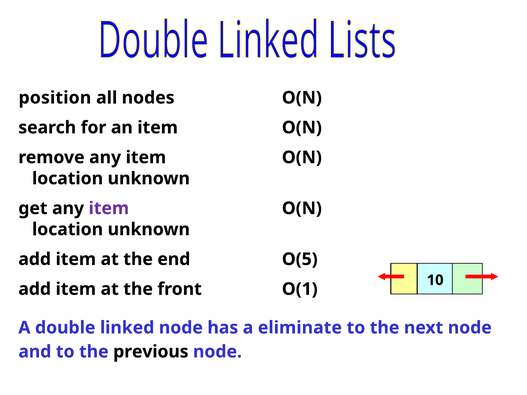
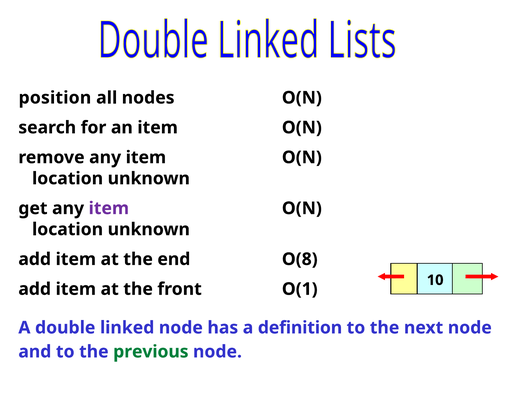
O(5: O(5 -> O(8 (300, 259)
eliminate: eliminate -> definition (300, 328)
previous colour: black -> green (151, 352)
